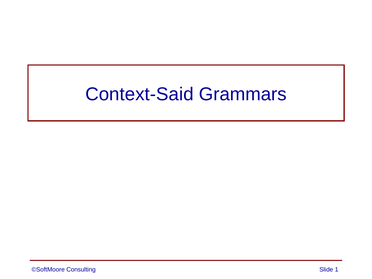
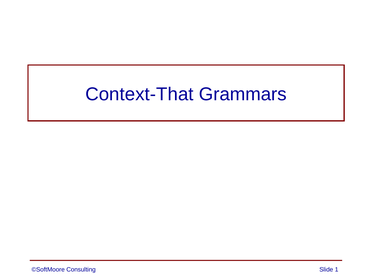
Context-Said: Context-Said -> Context-That (139, 94)
